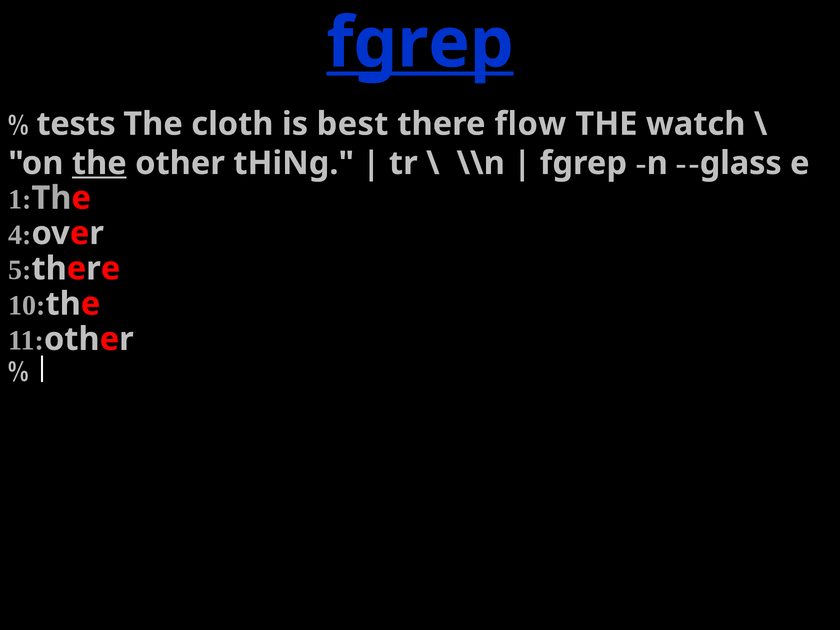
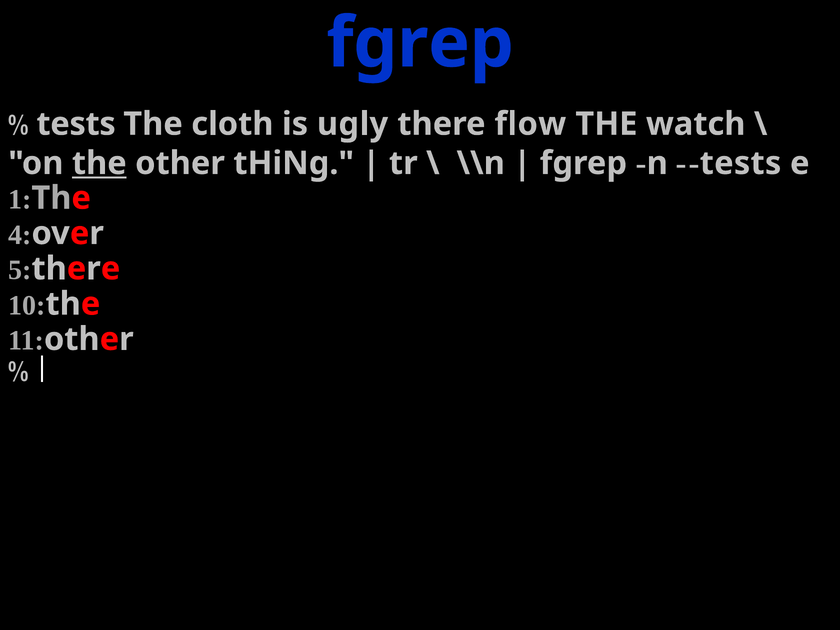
fgrep underline: present -> none (420, 43)
best: best -> ugly (353, 124)
glass: glass -> tests (741, 163)
